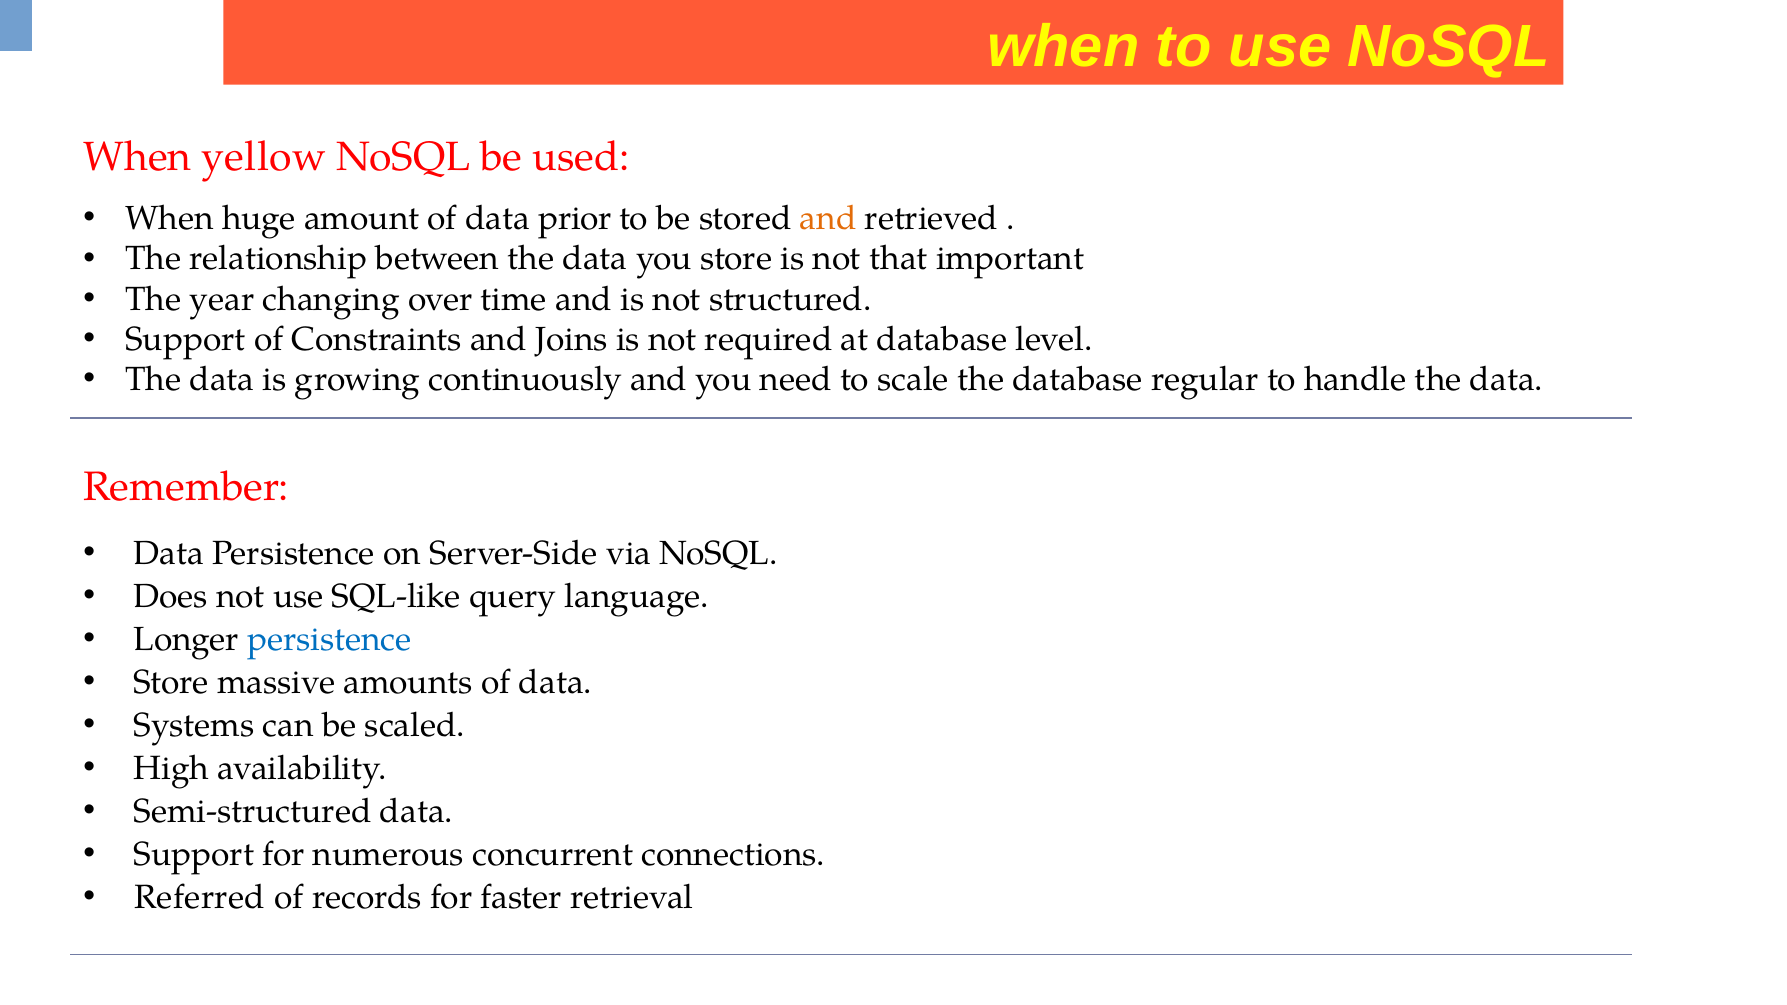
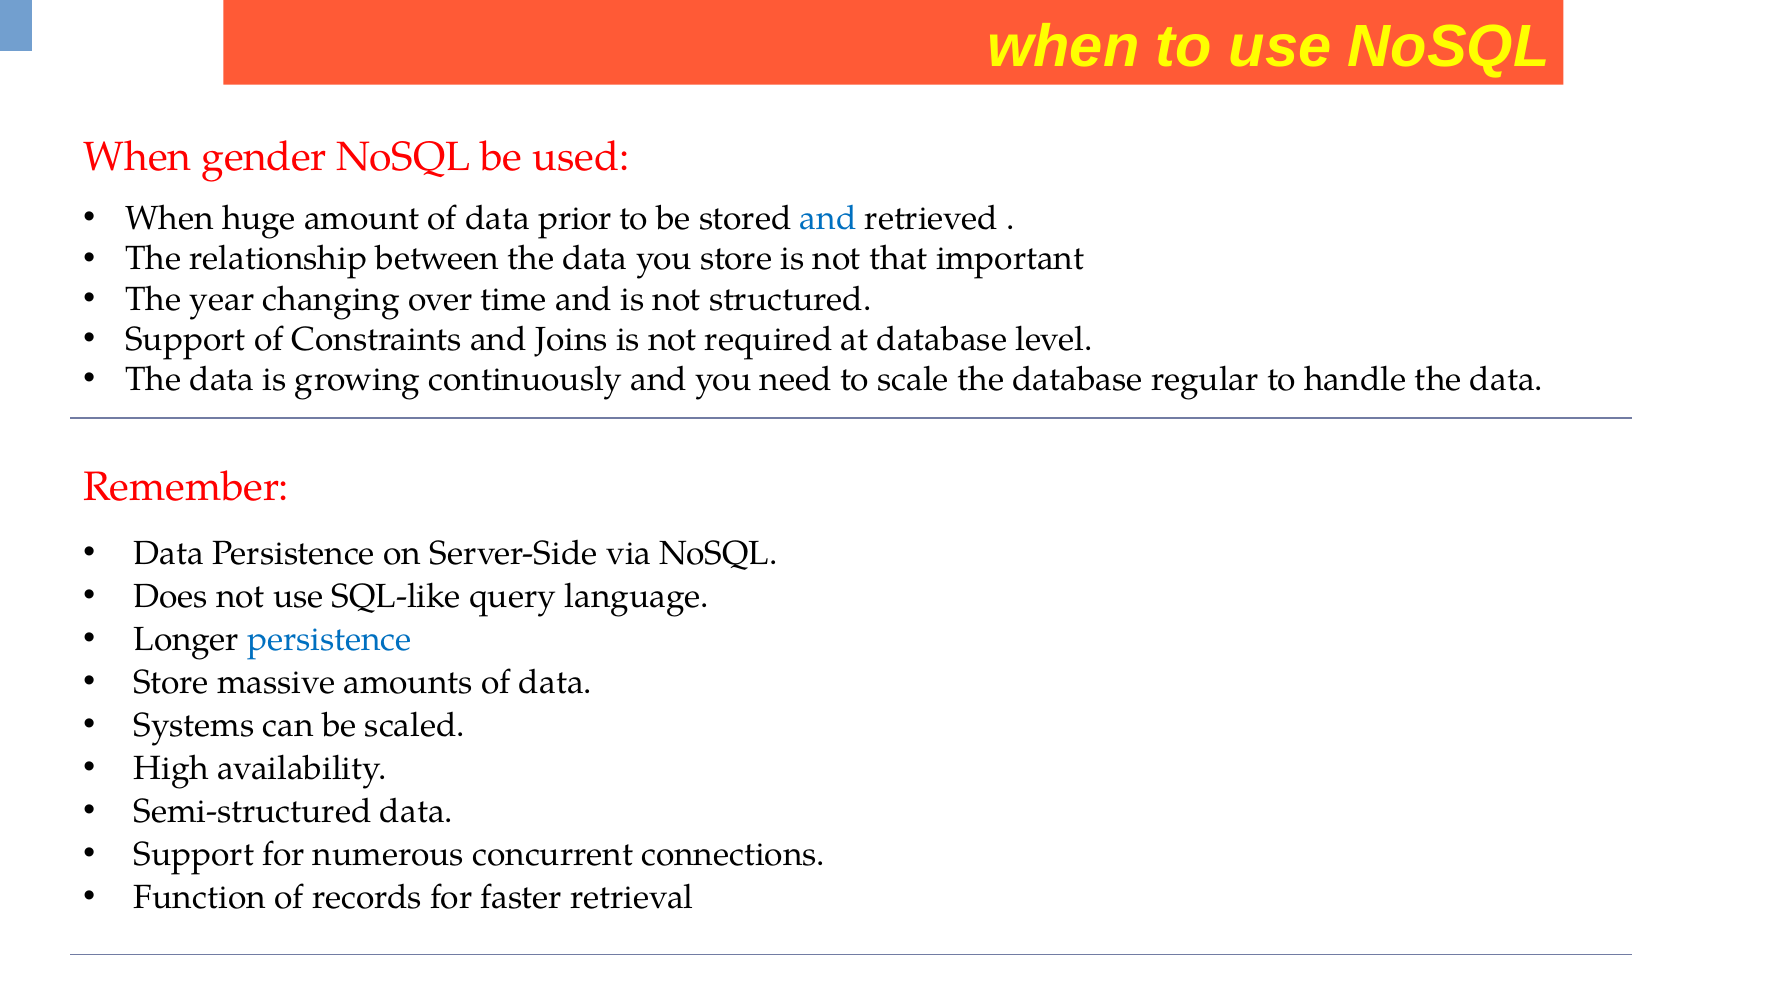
yellow: yellow -> gender (264, 157)
and colour: orange -> blue (828, 219)
Referred: Referred -> Function (200, 897)
